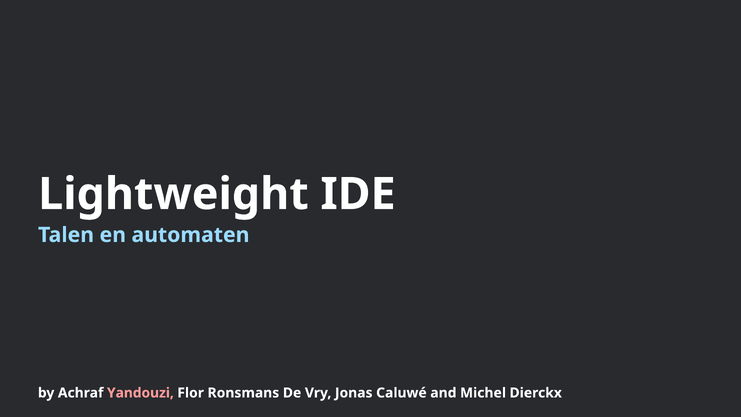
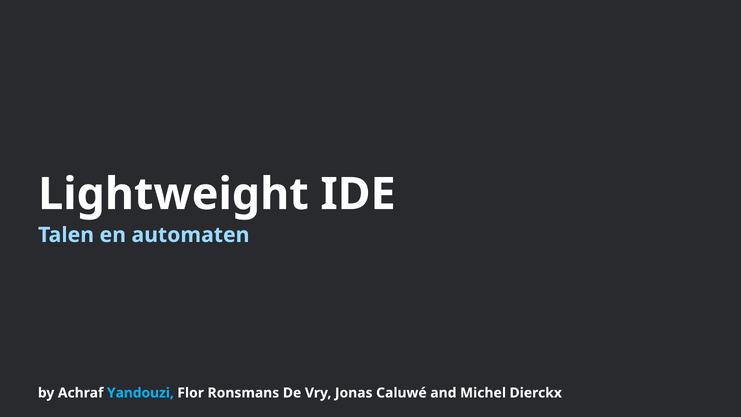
Yandouzi colour: pink -> light blue (140, 393)
